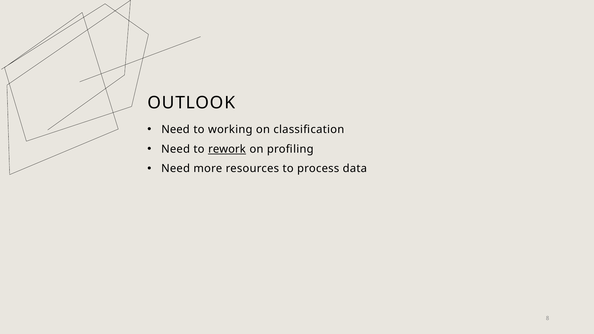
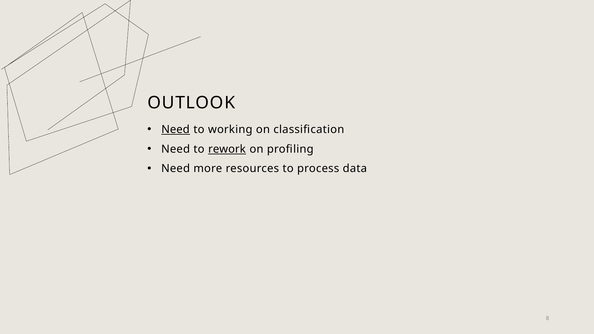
Need underline: none -> present (176, 130)
